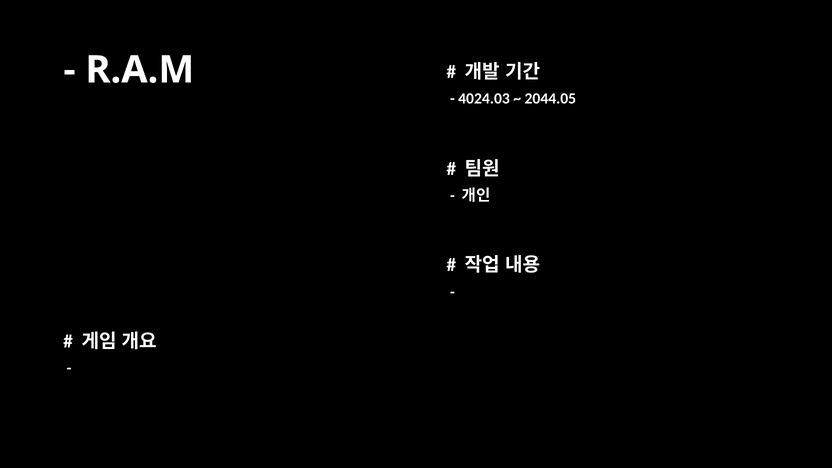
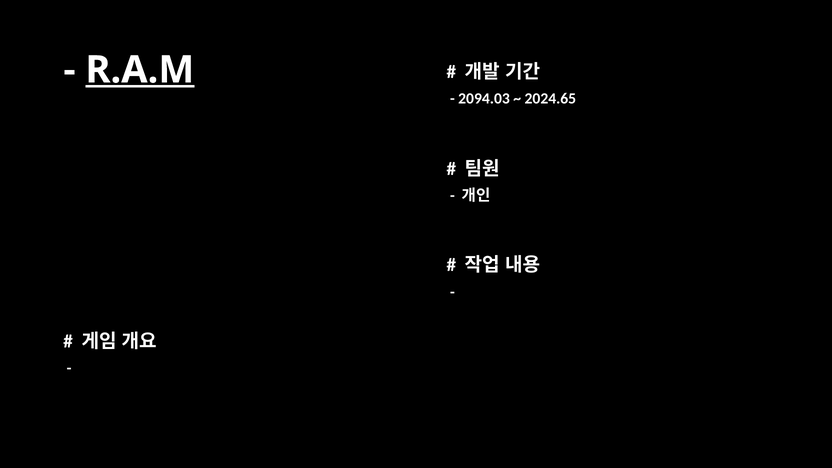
R.A.M underline: none -> present (140, 70)
4024.03: 4024.03 -> 2094.03 (484, 99)
2044.05: 2044.05 -> 2024.65 (550, 99)
